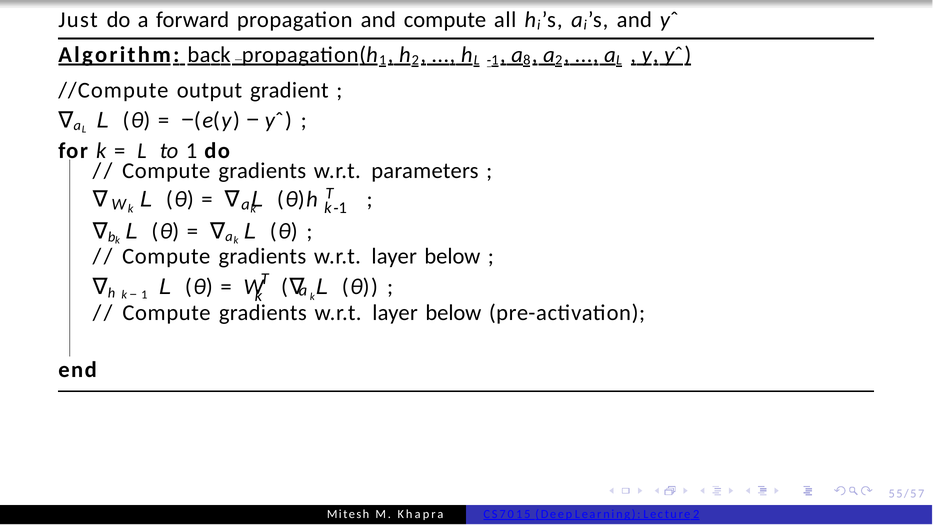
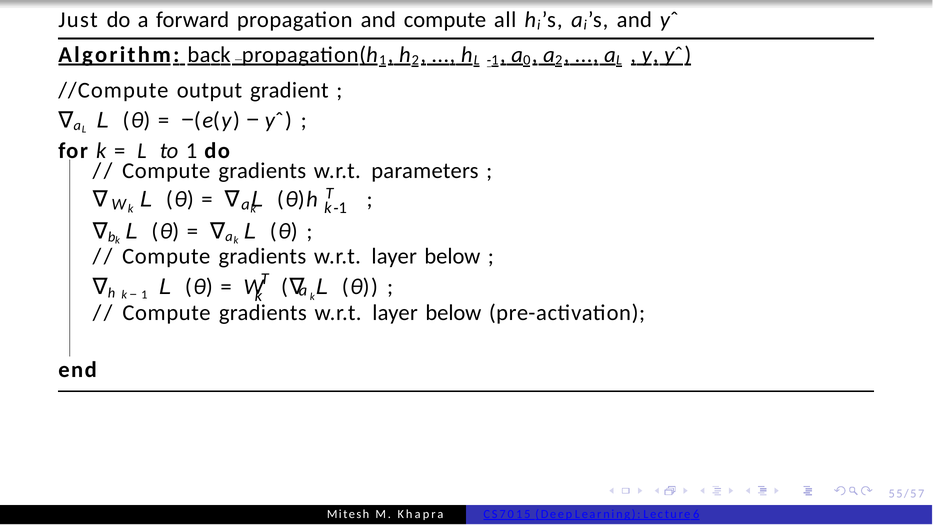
8: 8 -> 0 (527, 60)
Lecture 2: 2 -> 6 (696, 514)
